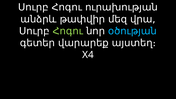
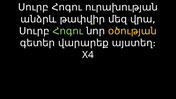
օծության colour: light blue -> yellow (132, 31)
